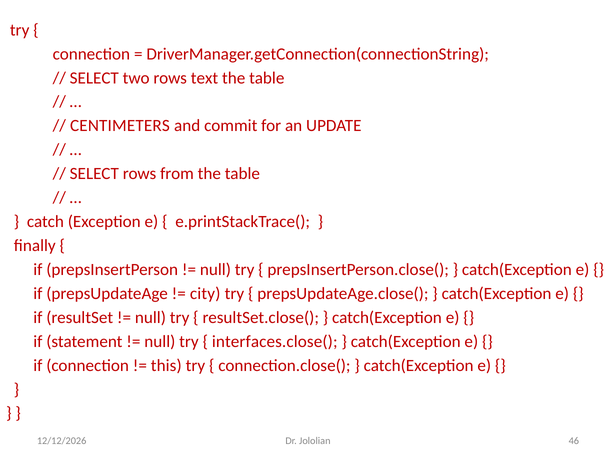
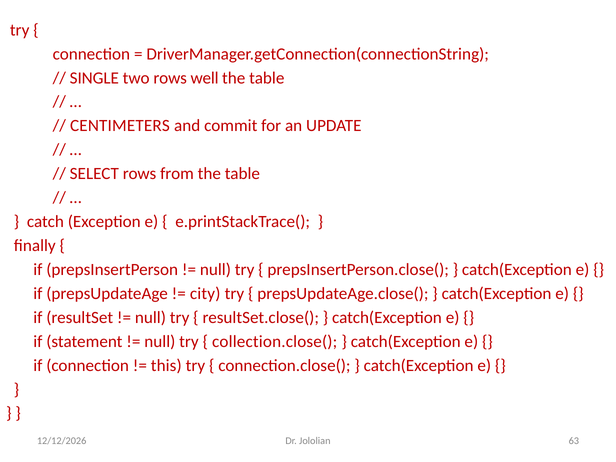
SELECT: SELECT -> SINGLE (94, 78)
text: text -> well (205, 78)
interfaces.close(: interfaces.close( -> collection.close( (275, 341)
46: 46 -> 63 (574, 441)
